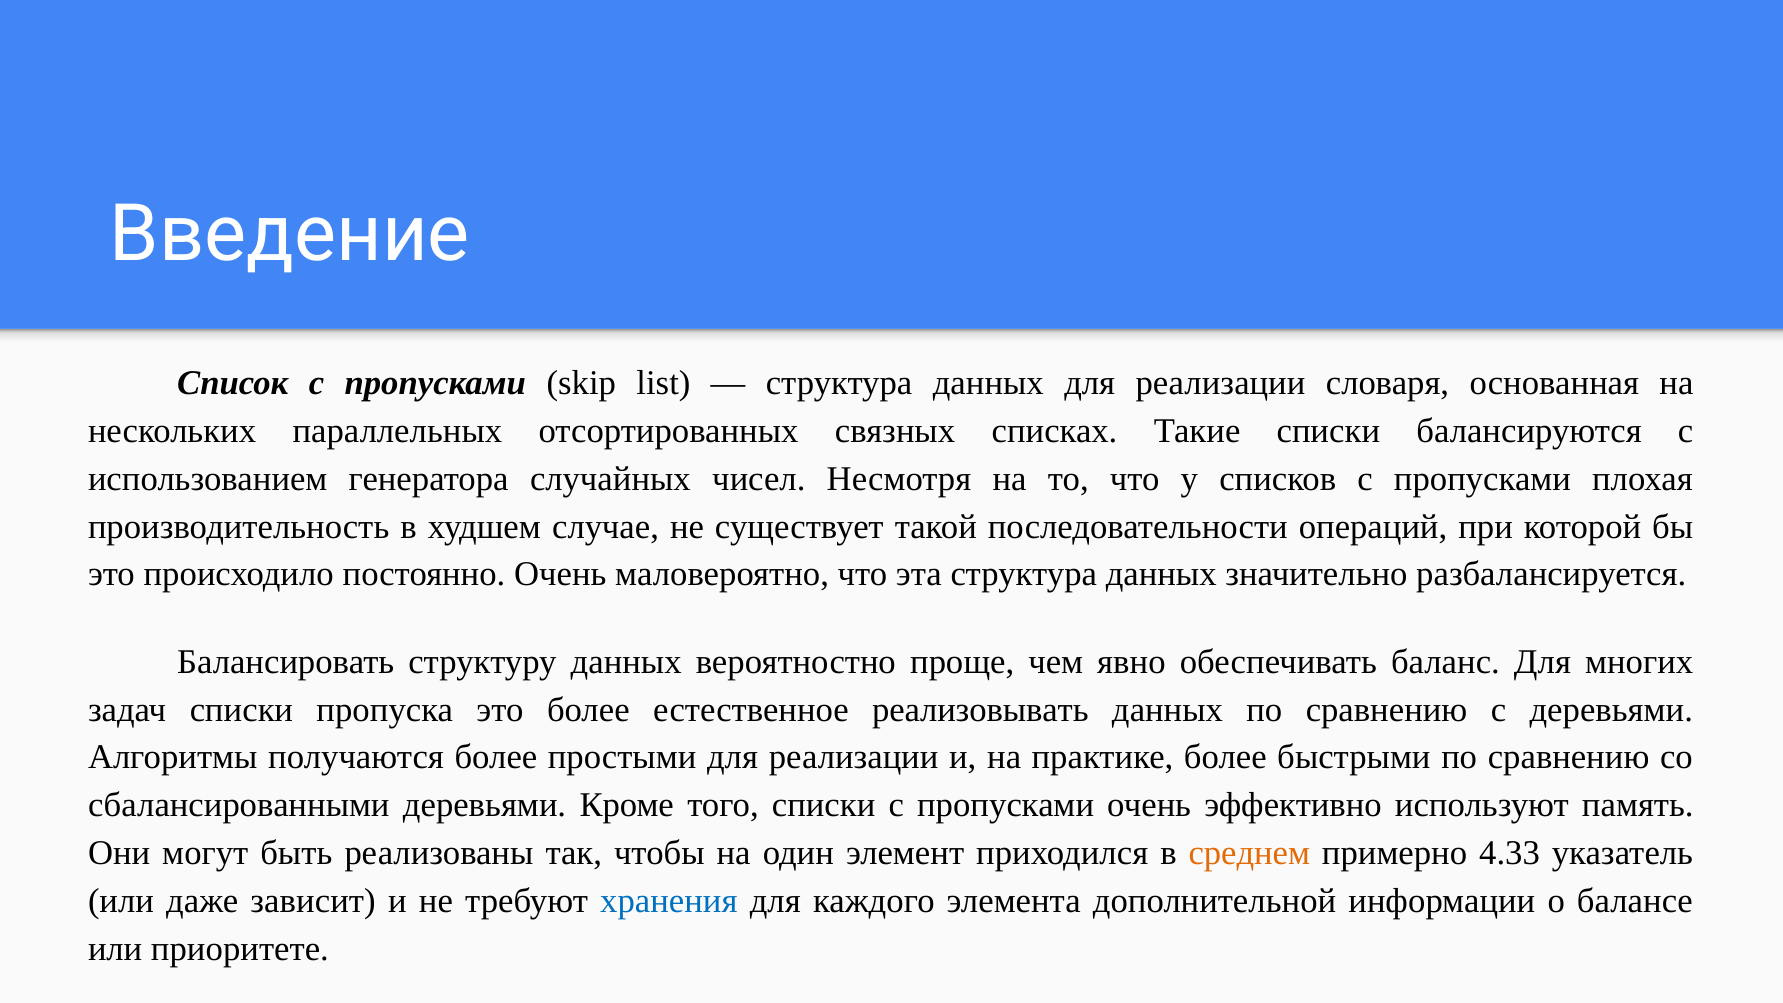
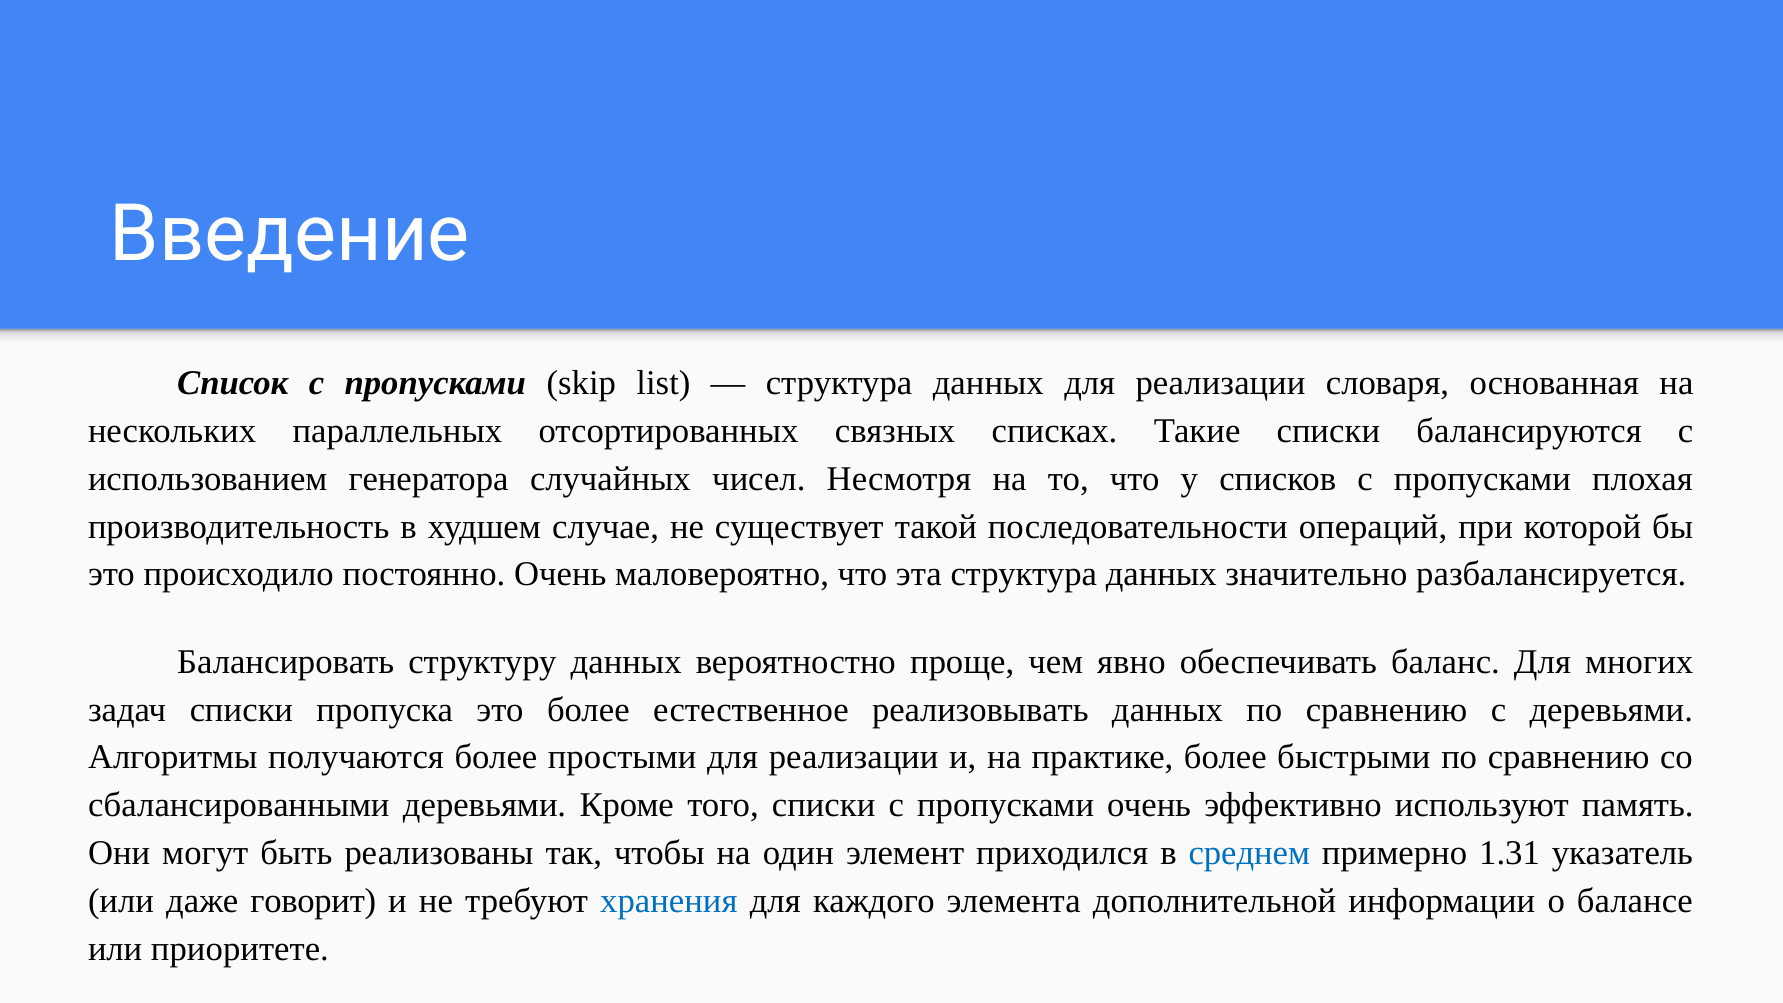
среднем colour: orange -> blue (1249, 853)
4.33: 4.33 -> 1.31 (1510, 853)
зависит: зависит -> говорит (313, 901)
